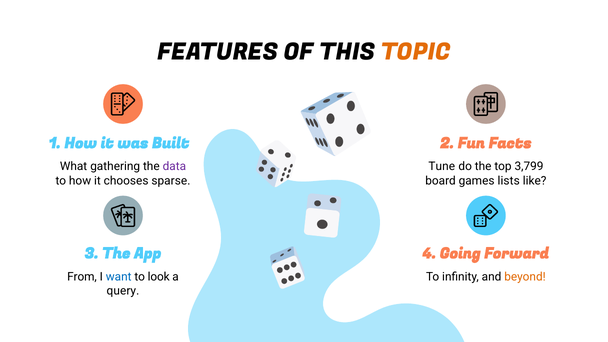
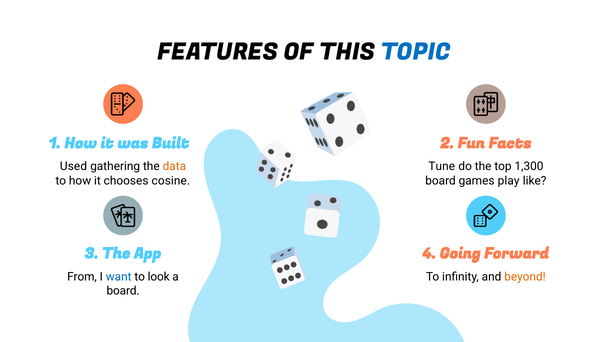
TOPIC colour: orange -> blue (416, 52)
What: What -> Used (74, 167)
data colour: purple -> orange (174, 167)
3,799: 3,799 -> 1,300 (529, 167)
sparse: sparse -> cosine (171, 181)
lists: lists -> play (509, 181)
query: query -> board (123, 291)
